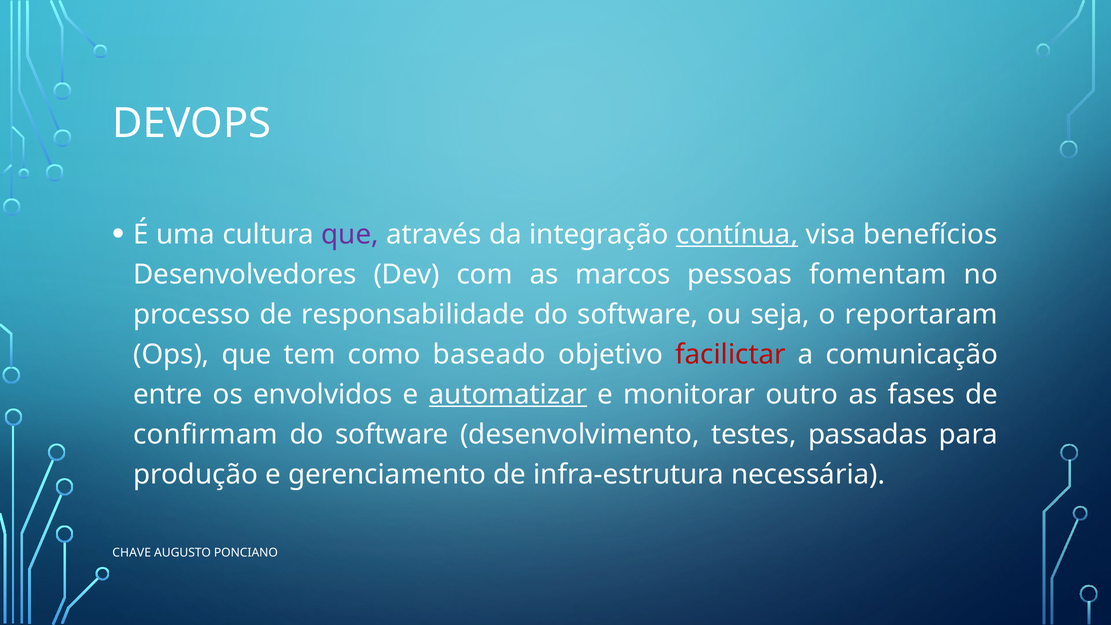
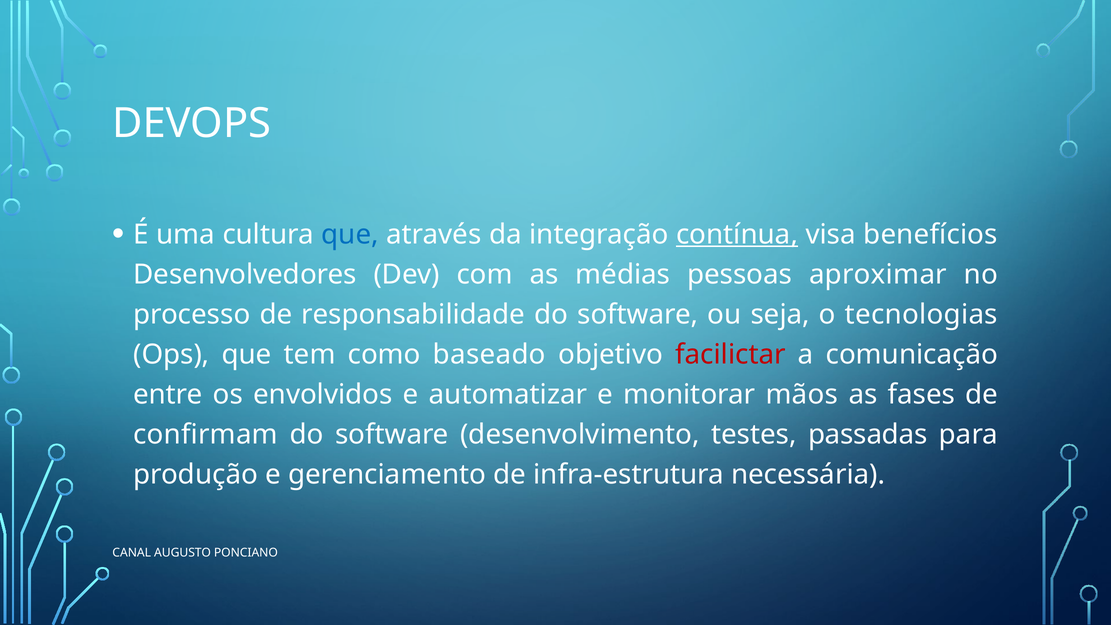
que colour: purple -> blue (350, 234)
marcos: marcos -> médias (623, 274)
fomentam: fomentam -> aproximar (878, 274)
reportaram: reportaram -> tecnologias (921, 314)
automatizar underline: present -> none (508, 394)
outro: outro -> mãos (802, 394)
CHAVE: CHAVE -> CANAL (132, 553)
